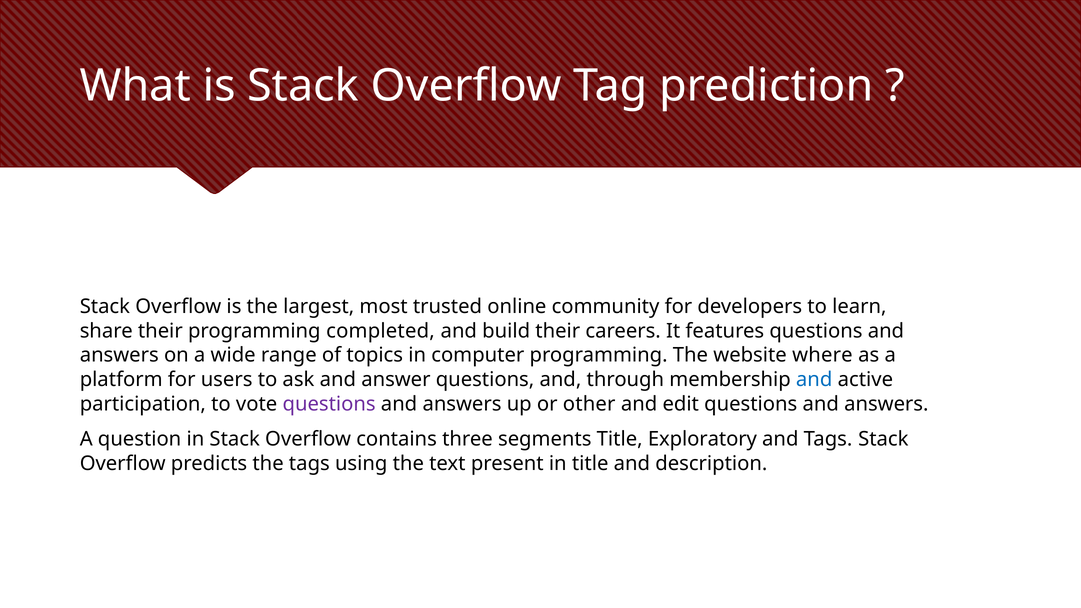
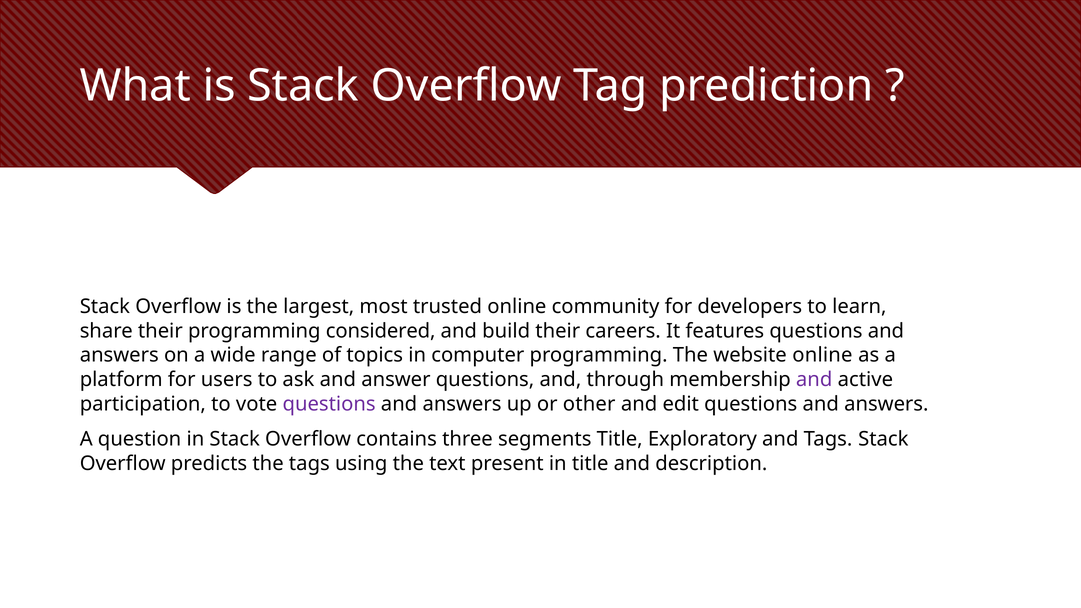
completed: completed -> considered (381, 331)
website where: where -> online (822, 355)
and colour: blue -> purple (814, 380)
